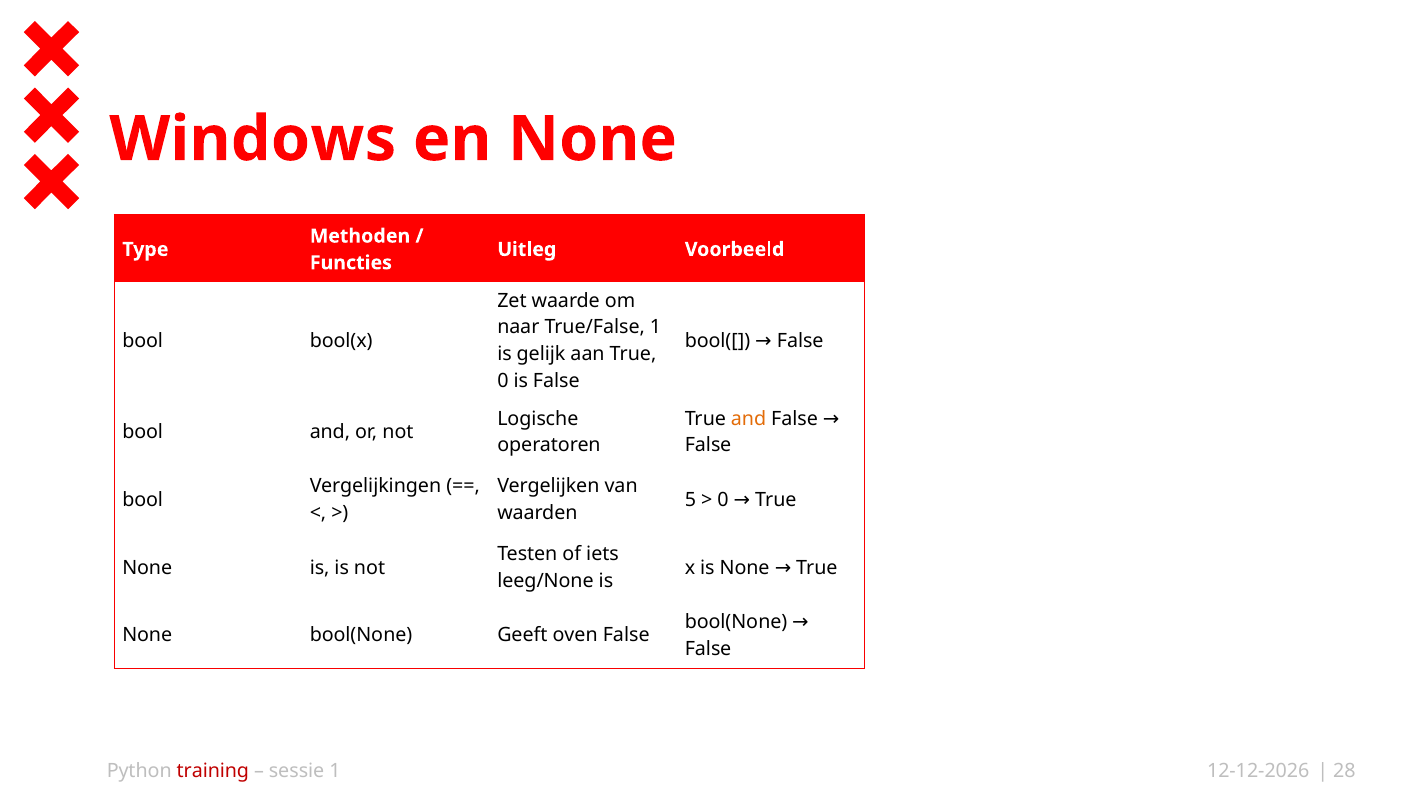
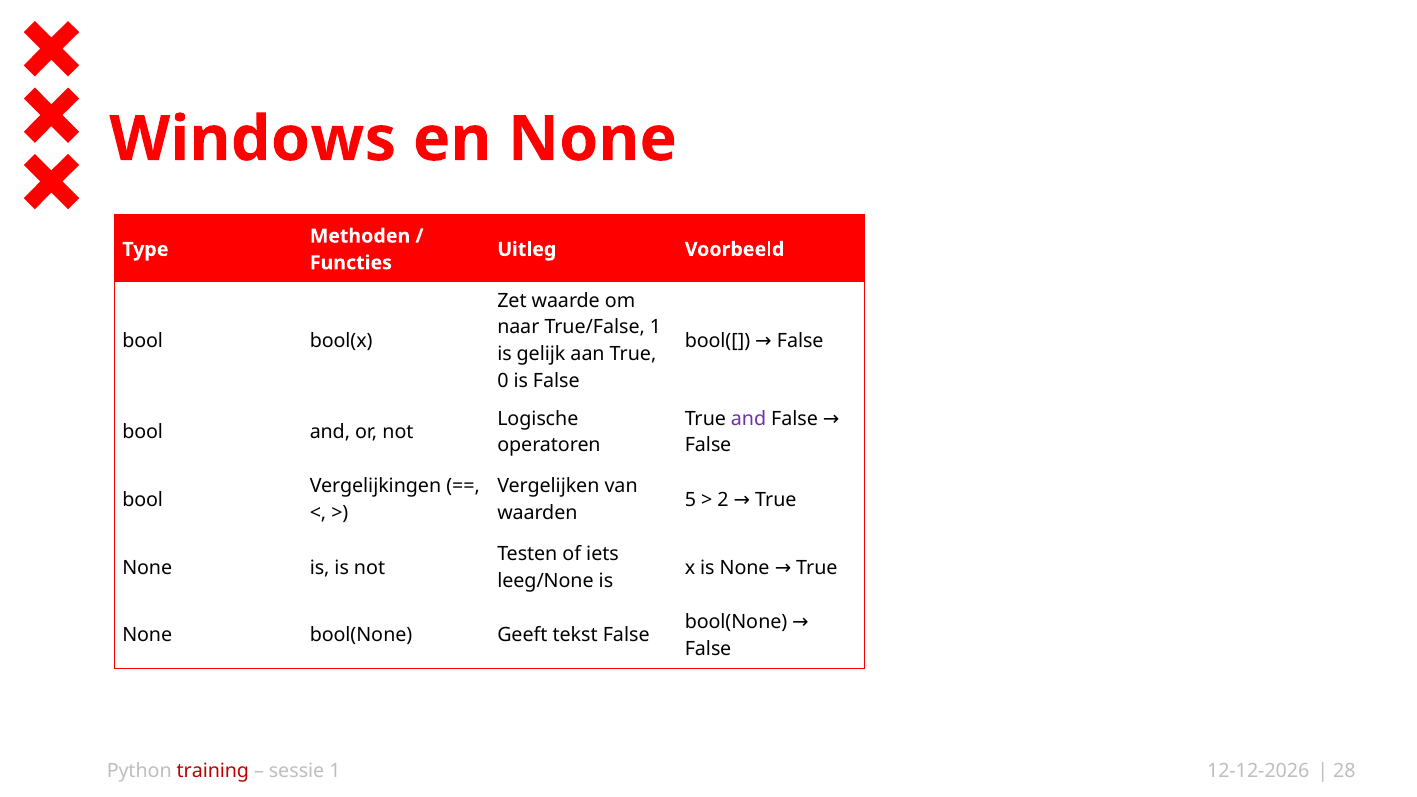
and colour: orange -> purple (748, 419)
0: 0 -> 2 (723, 500)
oven: oven -> tekst (575, 635)
